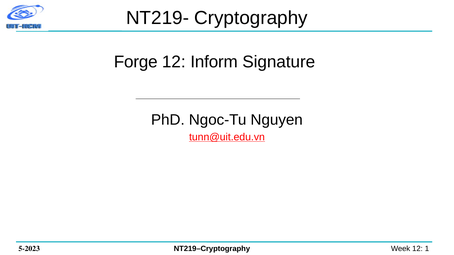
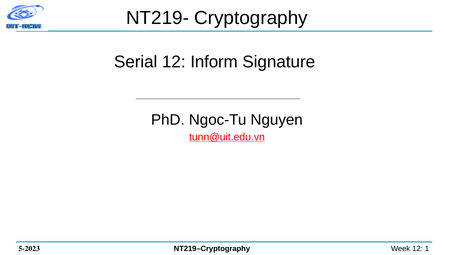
Forge: Forge -> Serial (136, 62)
